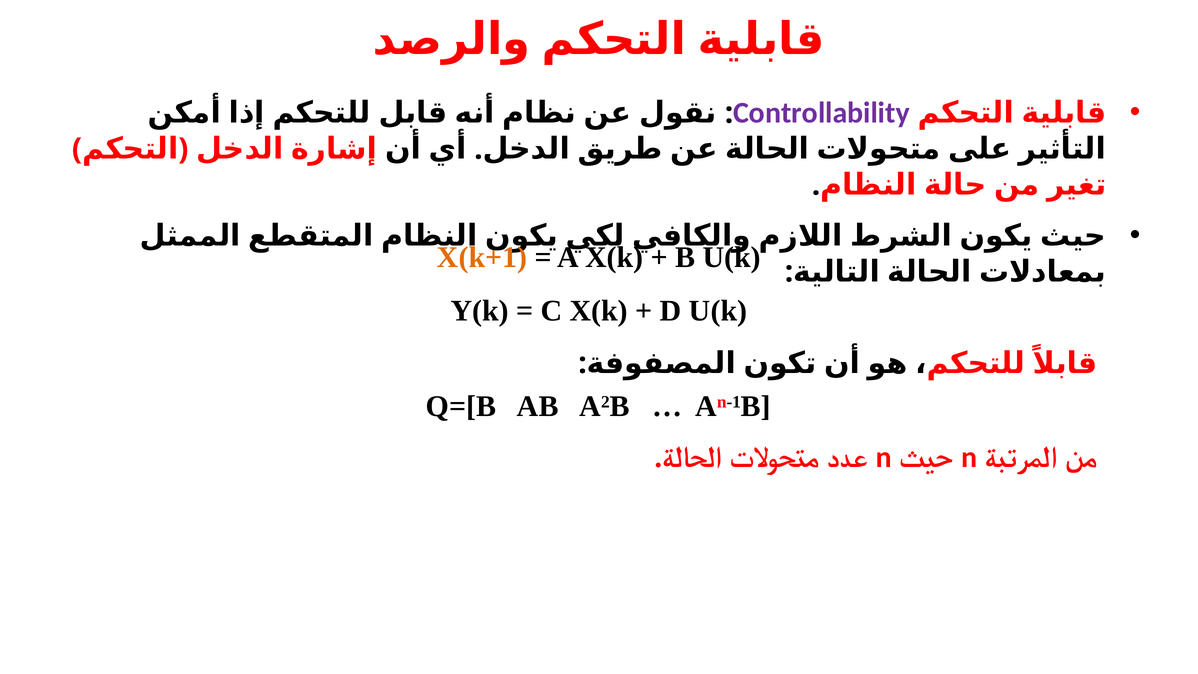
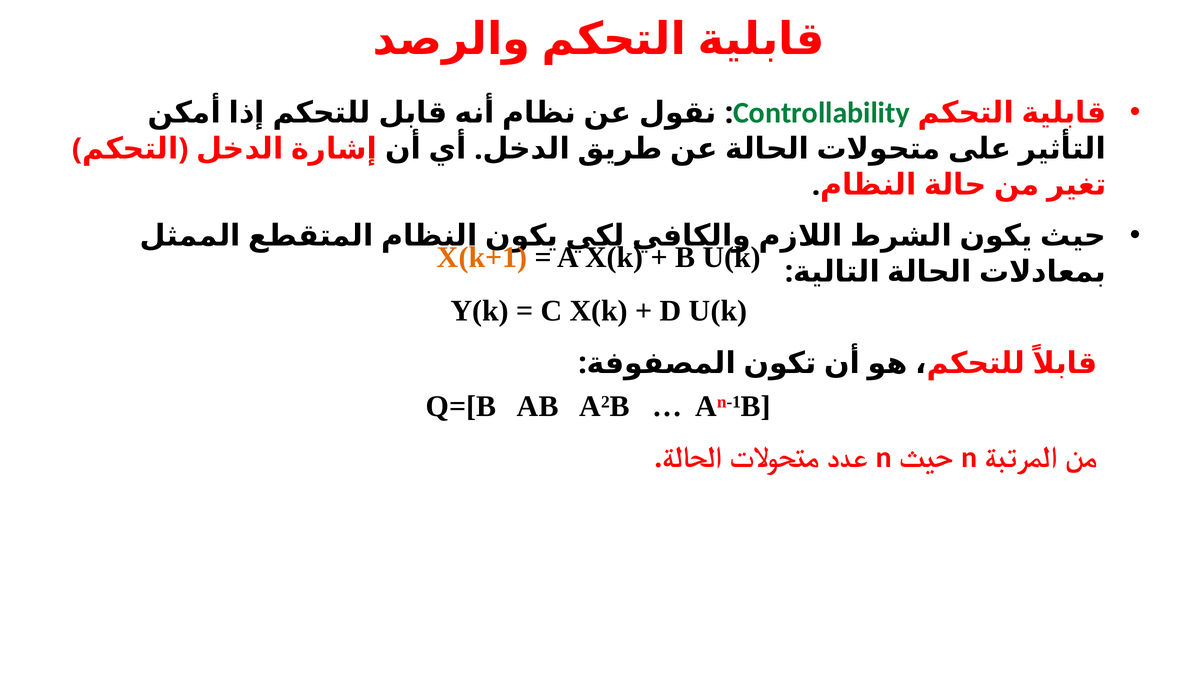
Controllability colour: purple -> green (821, 113)
